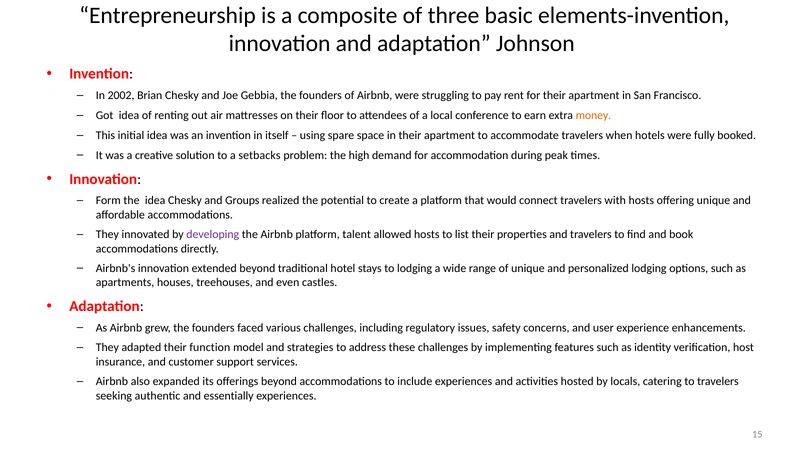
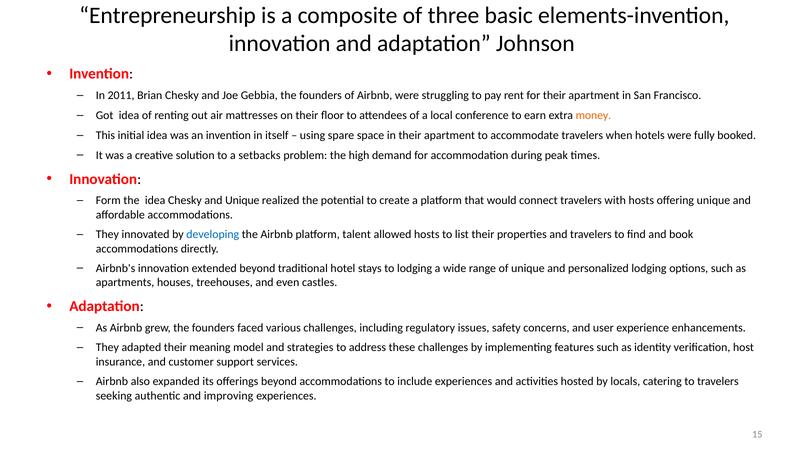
2002: 2002 -> 2011 (121, 96)
and Groups: Groups -> Unique (242, 201)
developing colour: purple -> blue (213, 234)
function: function -> meaning (210, 348)
essentially: essentially -> improving (229, 396)
